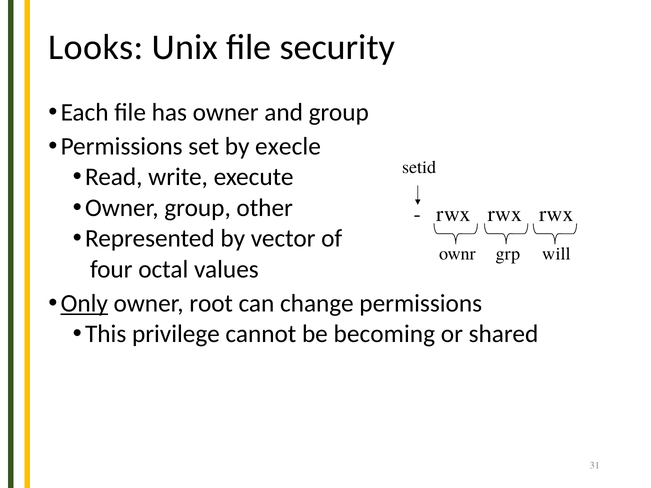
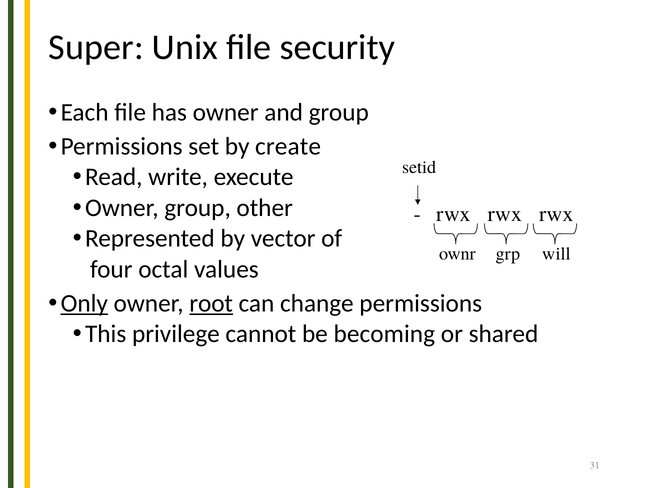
Looks: Looks -> Super (96, 48)
execle: execle -> create (288, 146)
root underline: none -> present (211, 303)
